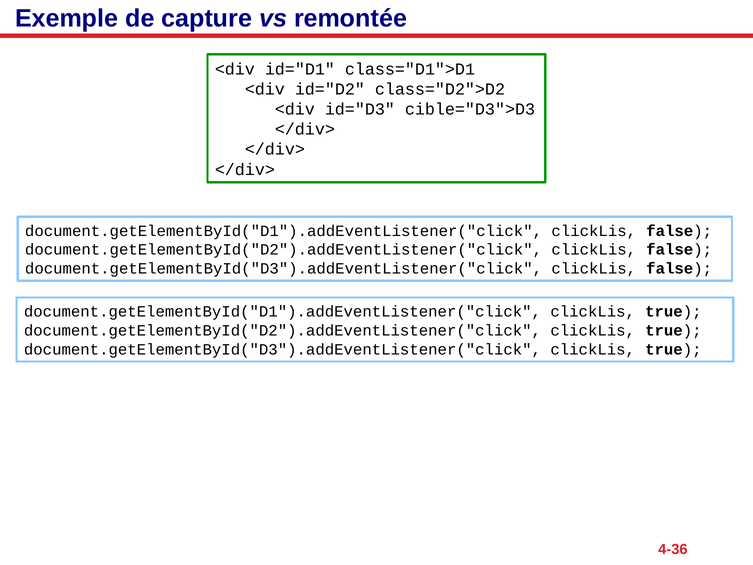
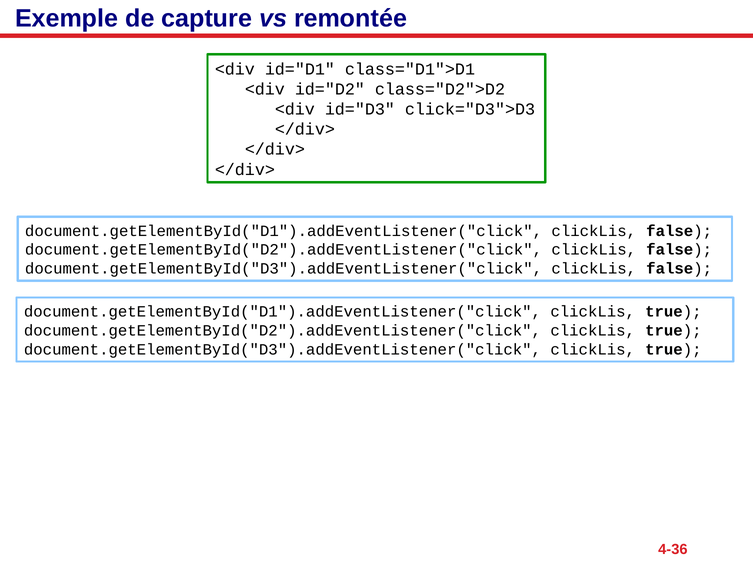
cible="D3">D3: cible="D3">D3 -> click="D3">D3 (470, 109)
